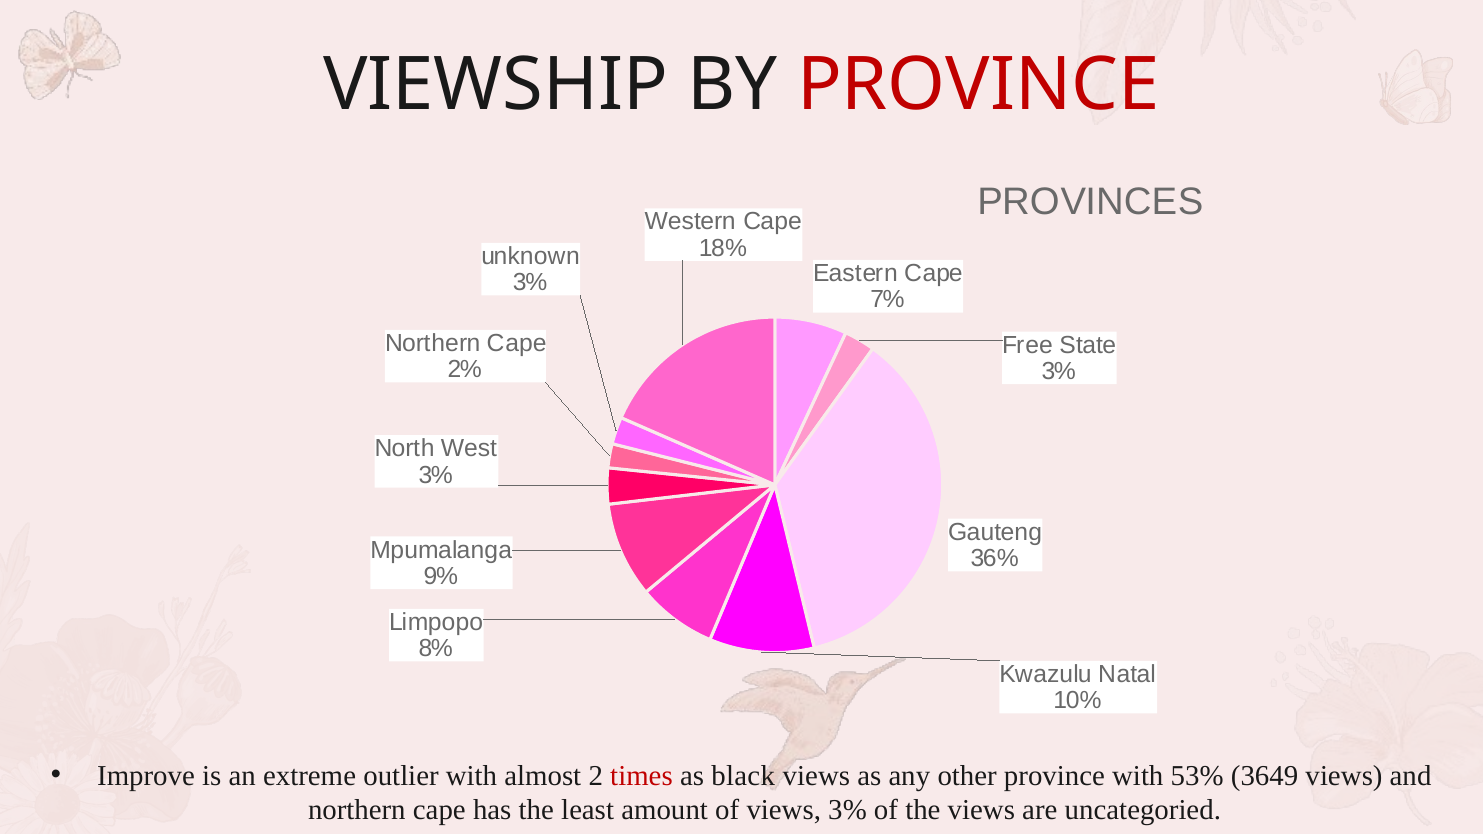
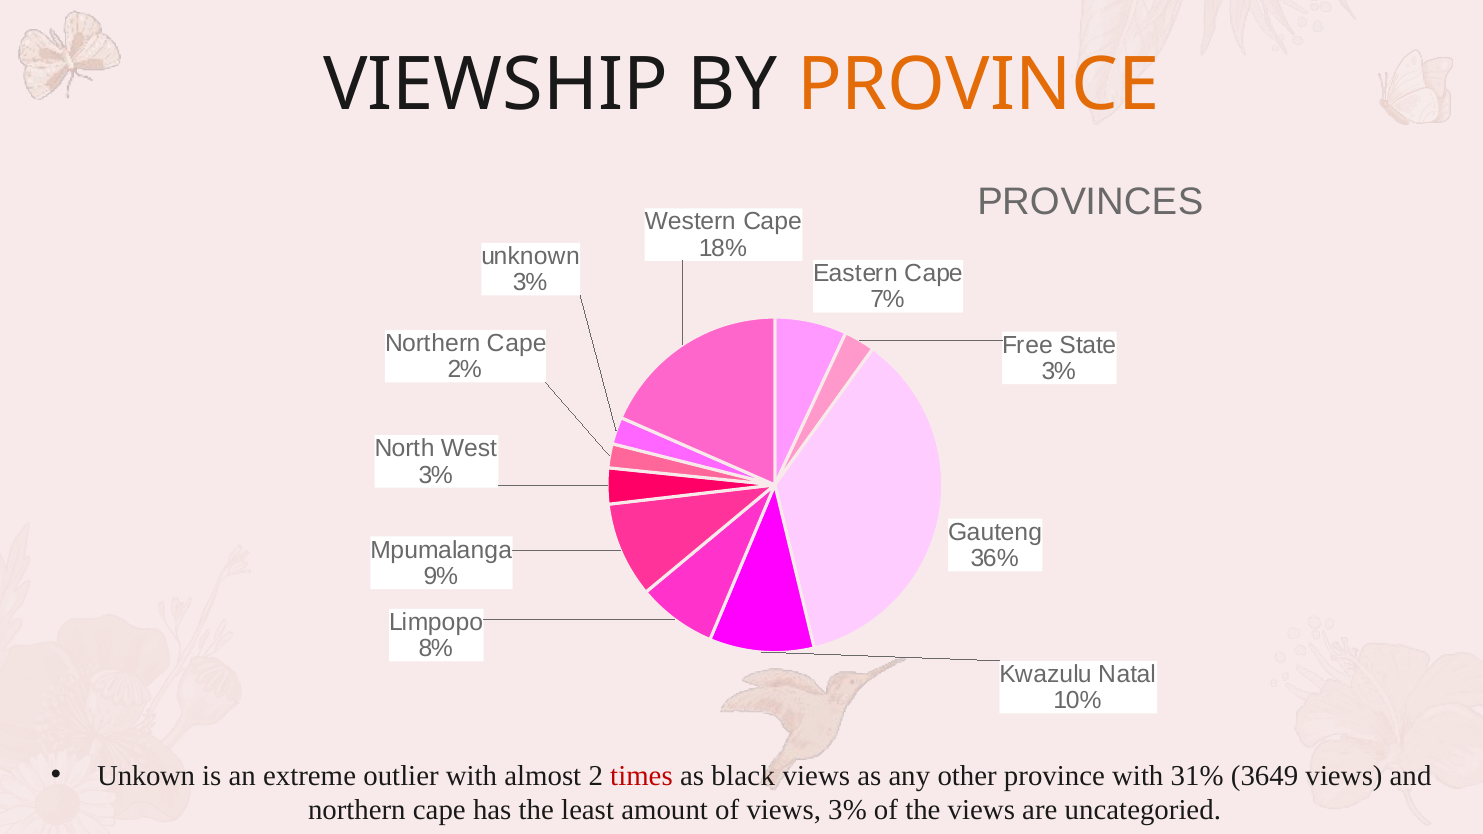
PROVINCE colour: red -> orange (978, 85)
Improve: Improve -> Unkown (146, 776)
53%: 53% -> 31% (1197, 776)
